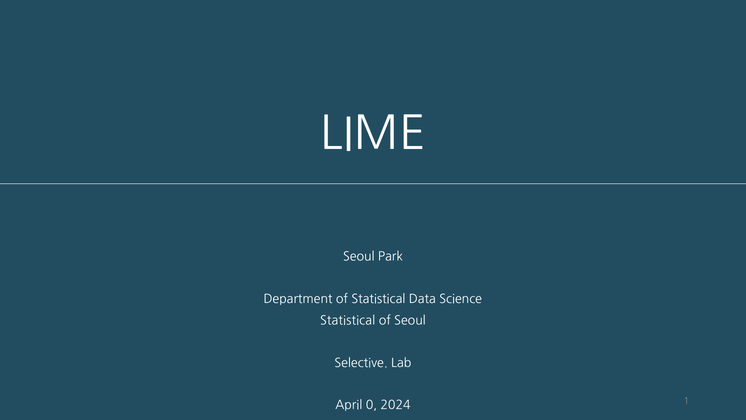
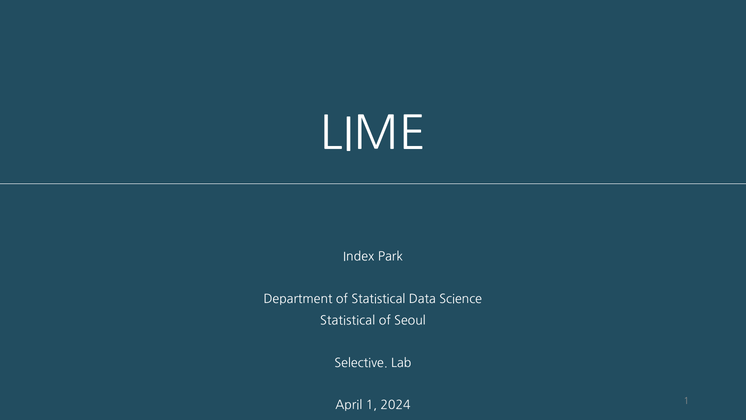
Seoul: Seoul -> Index (359, 257)
April 0: 0 -> 1 (371, 405)
